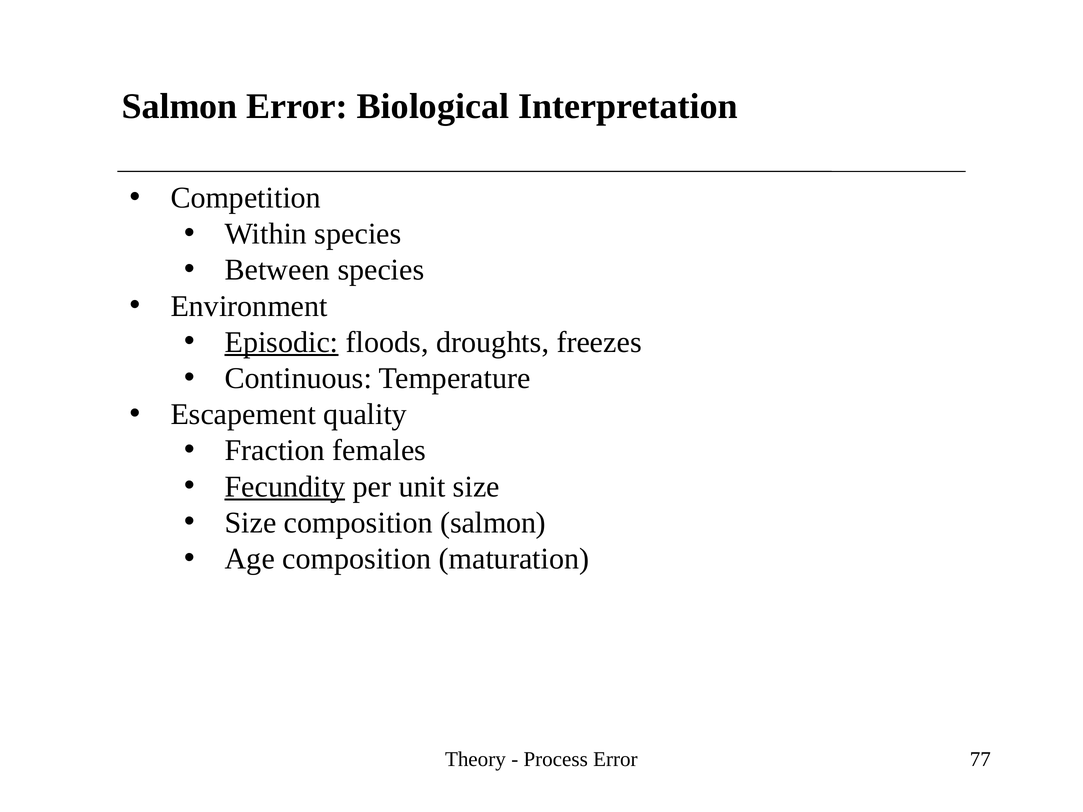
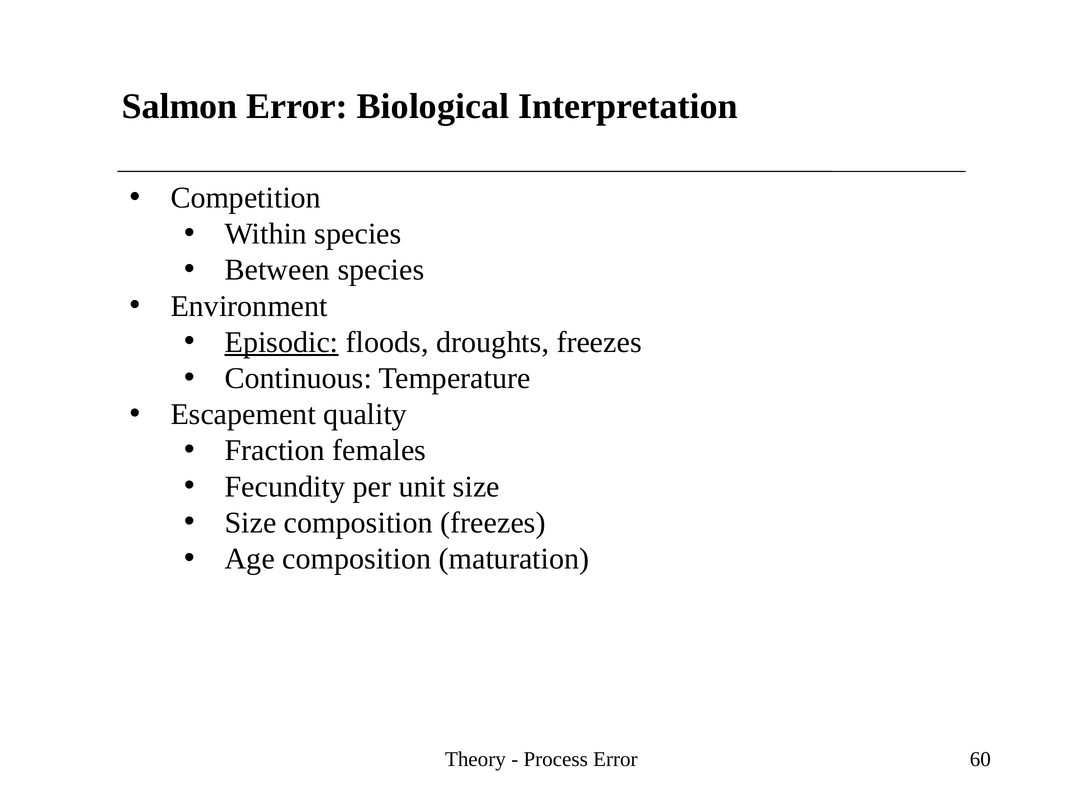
Fecundity underline: present -> none (285, 487)
composition salmon: salmon -> freezes (493, 523)
77: 77 -> 60 (980, 760)
